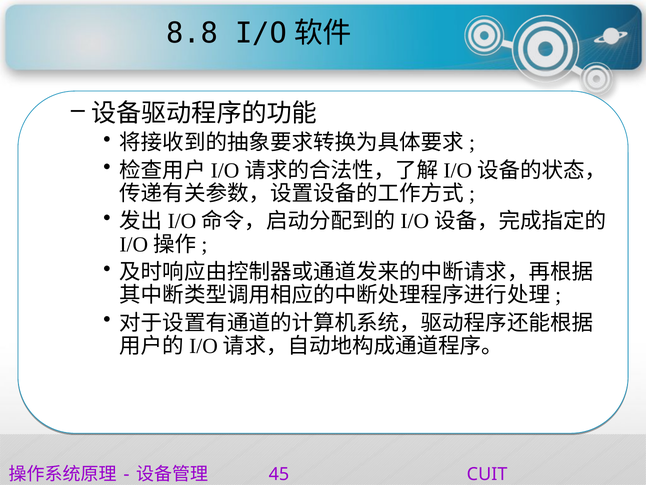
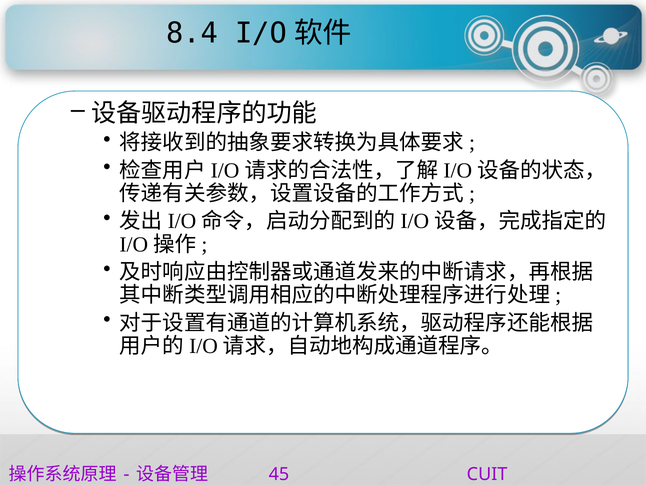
8.8: 8.8 -> 8.4 (192, 33)
